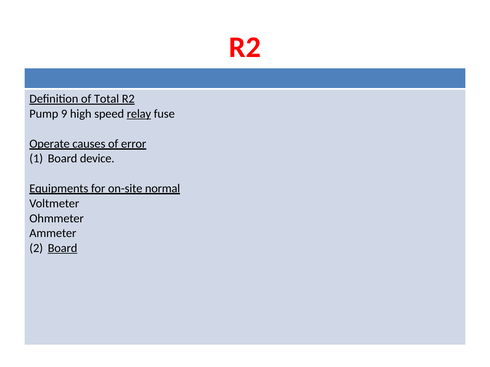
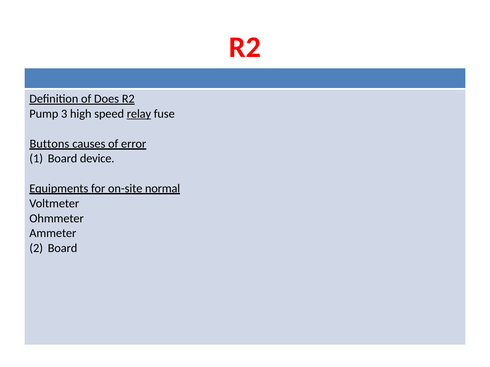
Total: Total -> Does (107, 99)
9: 9 -> 3 (64, 114)
Operate: Operate -> Buttons (49, 144)
Board underline: present -> none (63, 249)
